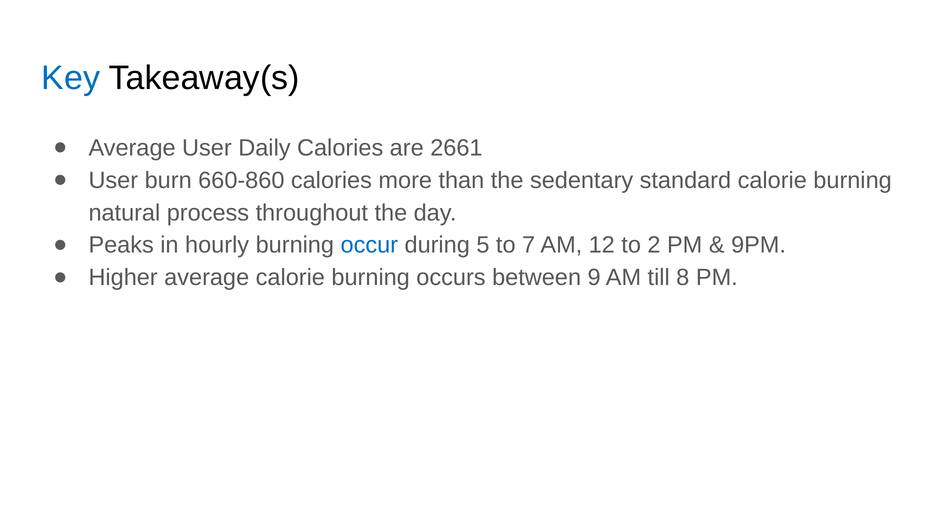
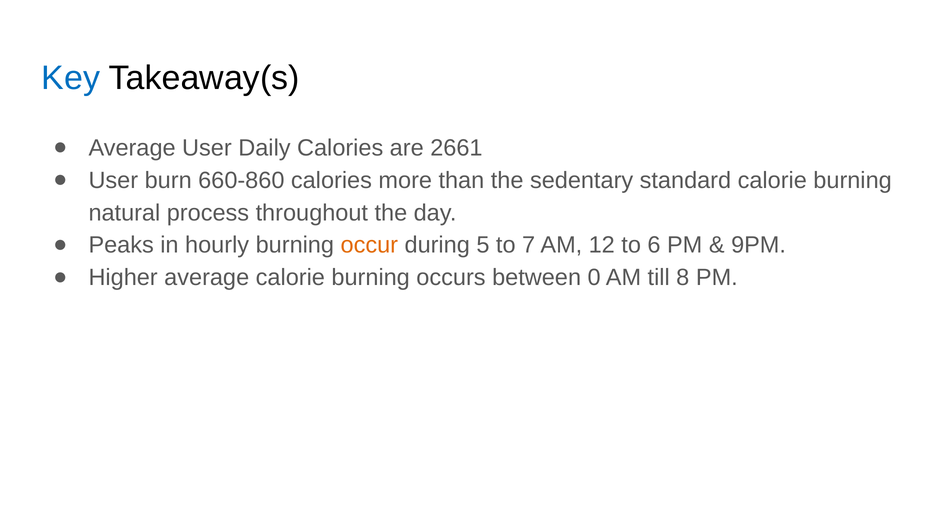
occur colour: blue -> orange (369, 245)
2: 2 -> 6 (654, 245)
9: 9 -> 0 (594, 278)
